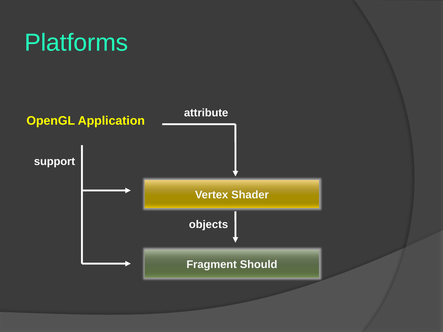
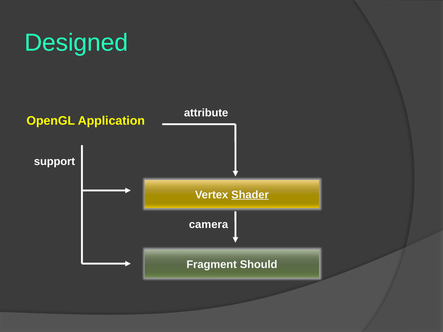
Platforms: Platforms -> Designed (76, 43)
Shader underline: none -> present (250, 195)
objects: objects -> camera (209, 225)
